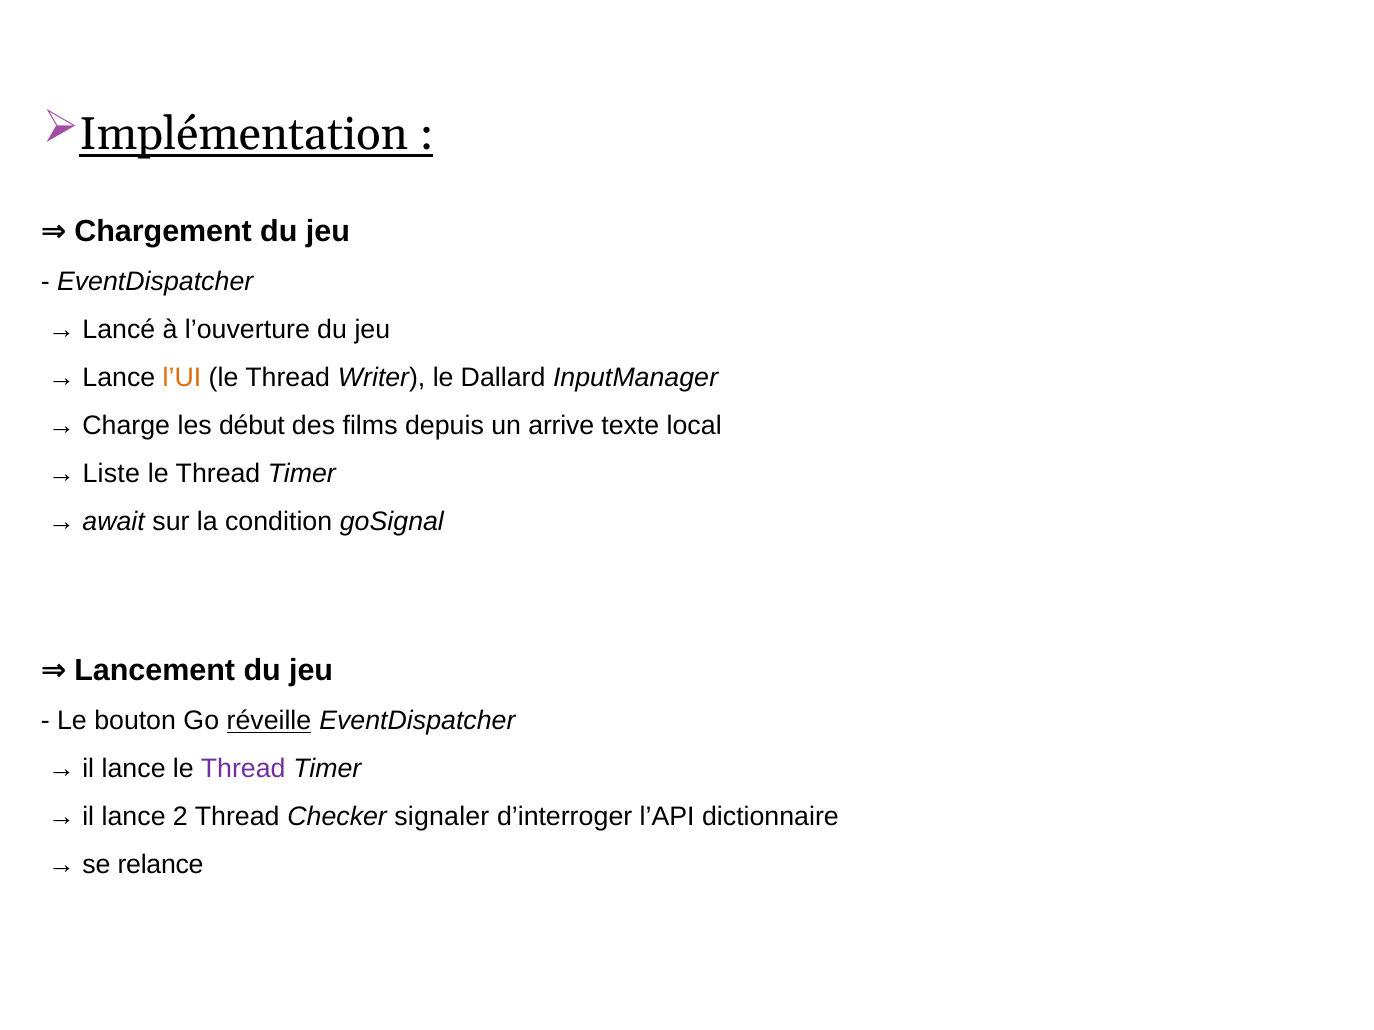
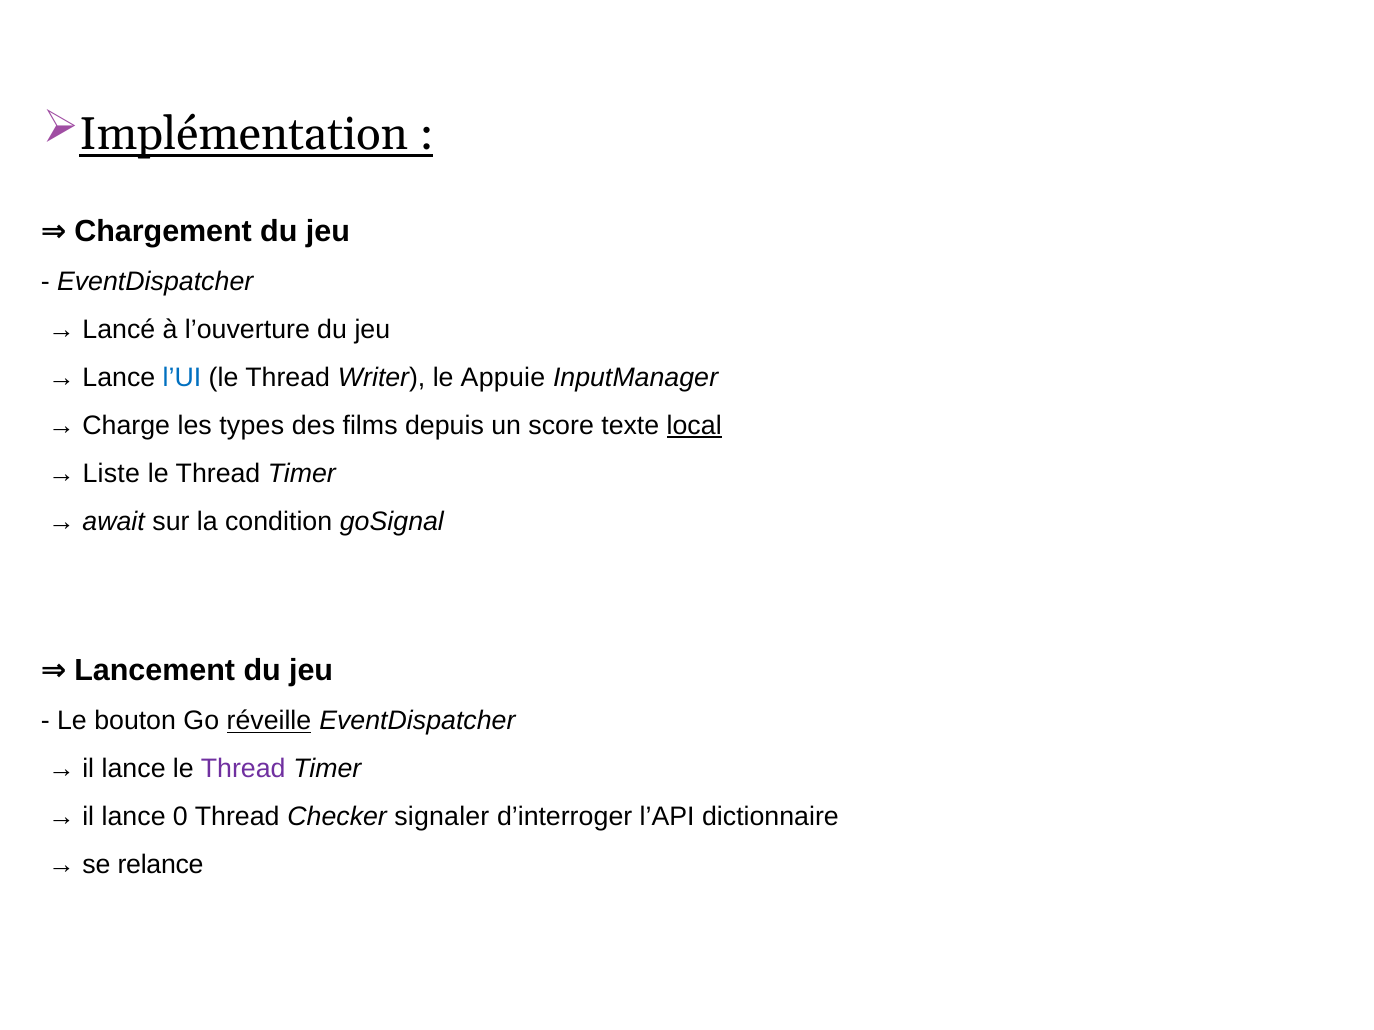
l’UI colour: orange -> blue (182, 378)
Dallard: Dallard -> Appuie (503, 378)
début: début -> types (252, 426)
arrive: arrive -> score (561, 426)
local underline: none -> present (694, 426)
2: 2 -> 0 (180, 817)
